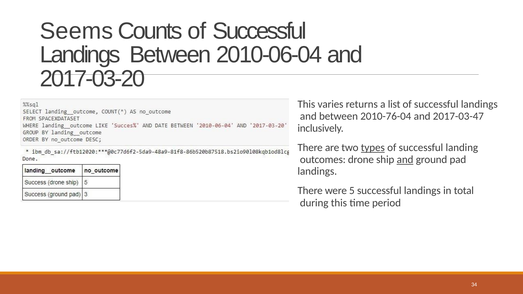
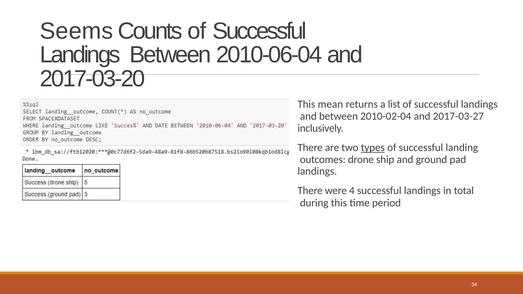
varies: varies -> mean (330, 104)
2010-76-04: 2010-76-04 -> 2010-02-04 (386, 116)
2017-03-47: 2017-03-47 -> 2017-03-27 (458, 116)
and underline: present -> none (405, 160)
5: 5 -> 4 (352, 191)
